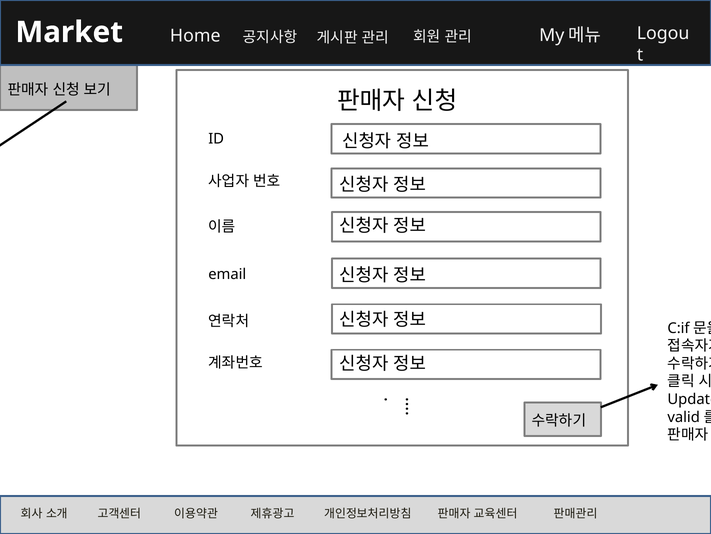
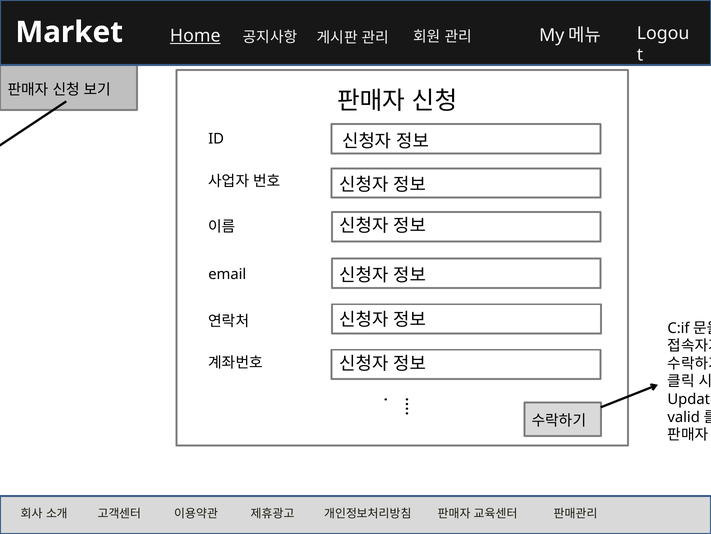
Home underline: none -> present (195, 36)
